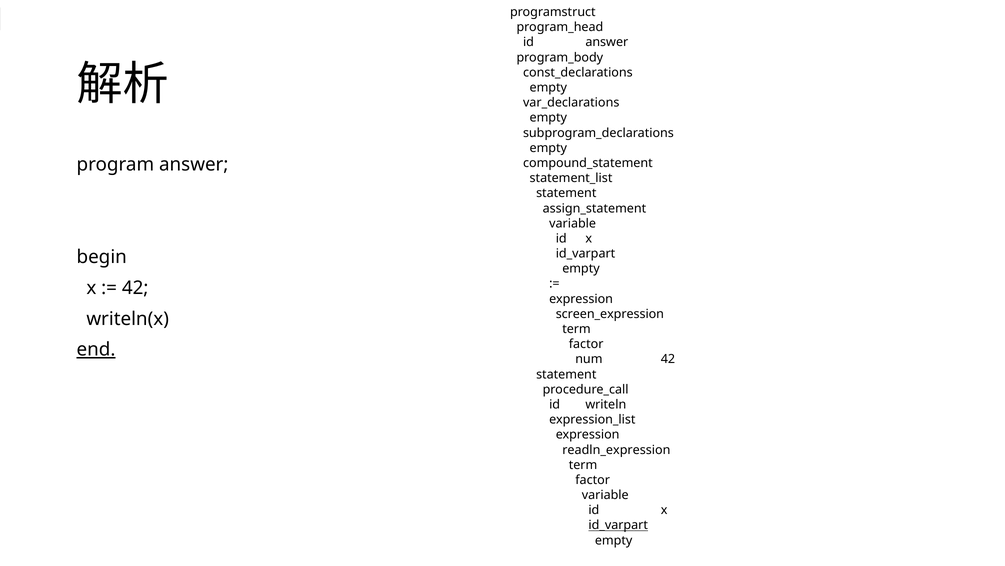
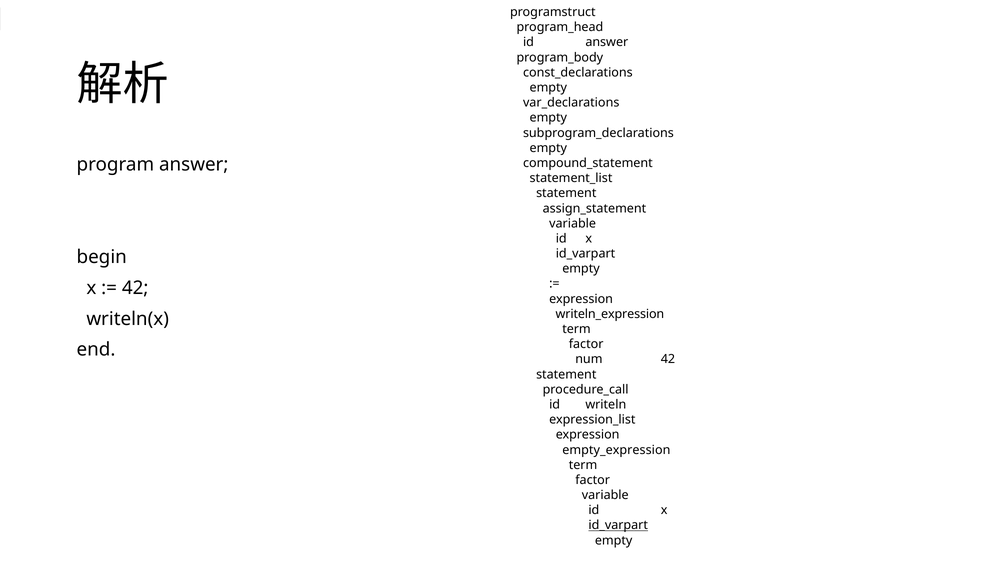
screen_expression: screen_expression -> writeln_expression (610, 314)
end underline: present -> none (96, 349)
readln_expression: readln_expression -> empty_expression (616, 449)
